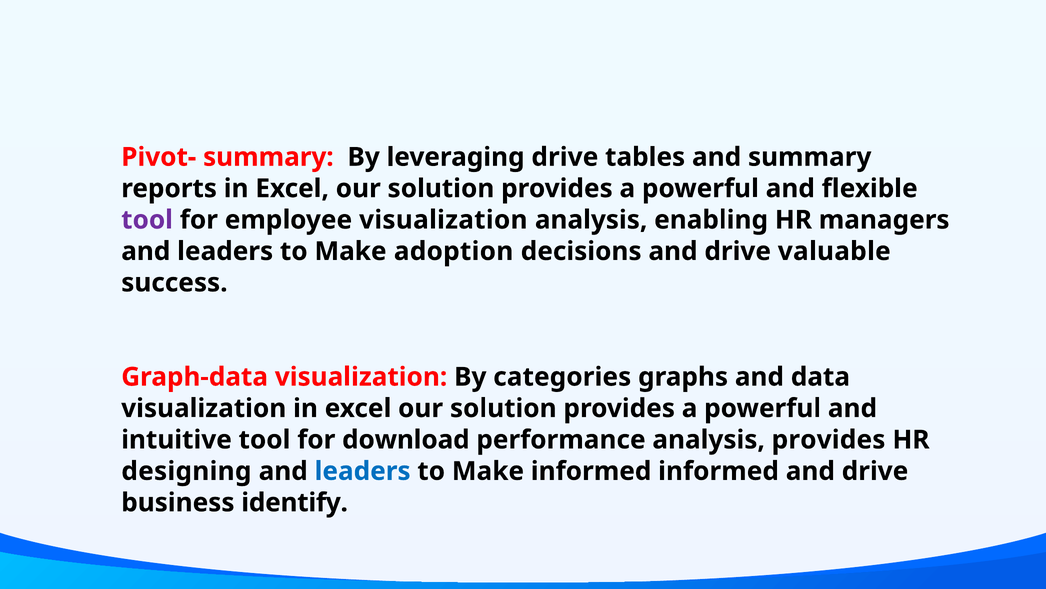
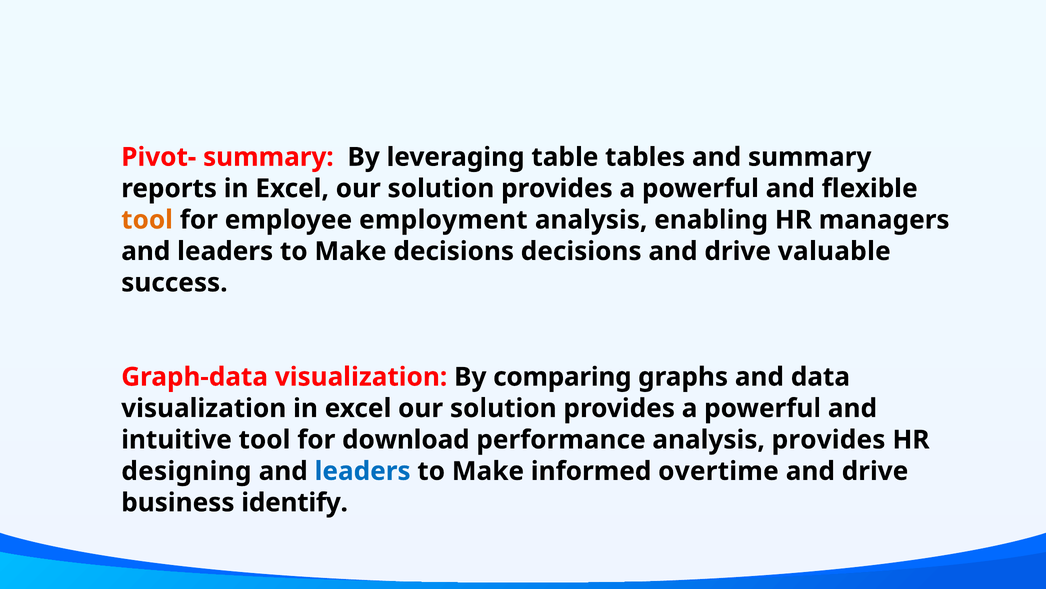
leveraging drive: drive -> table (565, 157)
tool colour: purple -> orange (147, 220)
employee visualization: visualization -> employment (443, 220)
Make adoption: adoption -> decisions (454, 251)
categories: categories -> comparing (562, 377)
informed informed: informed -> overtime (718, 471)
